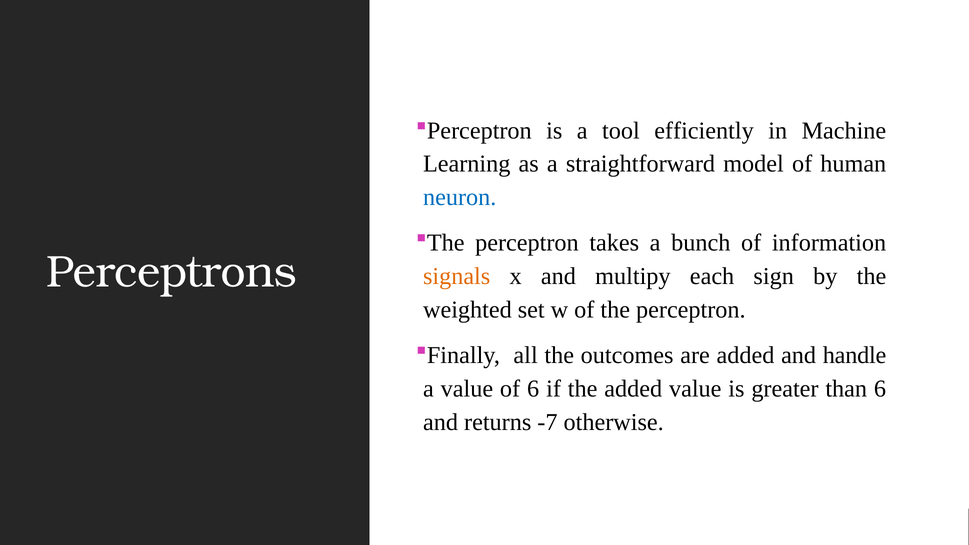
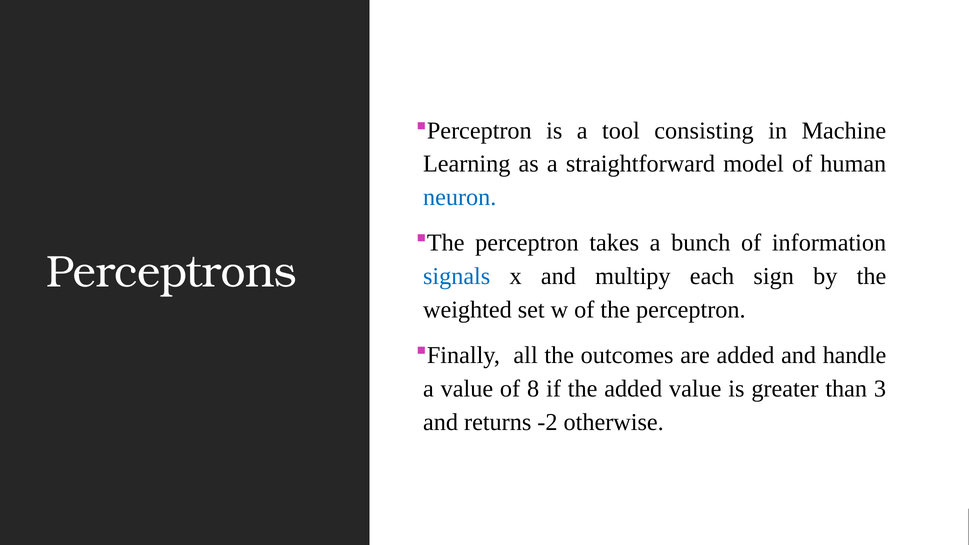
efficiently: efficiently -> consisting (704, 131)
signals colour: orange -> blue (457, 276)
of 6: 6 -> 8 (533, 389)
than 6: 6 -> 3 (880, 389)
-7: -7 -> -2 (547, 422)
